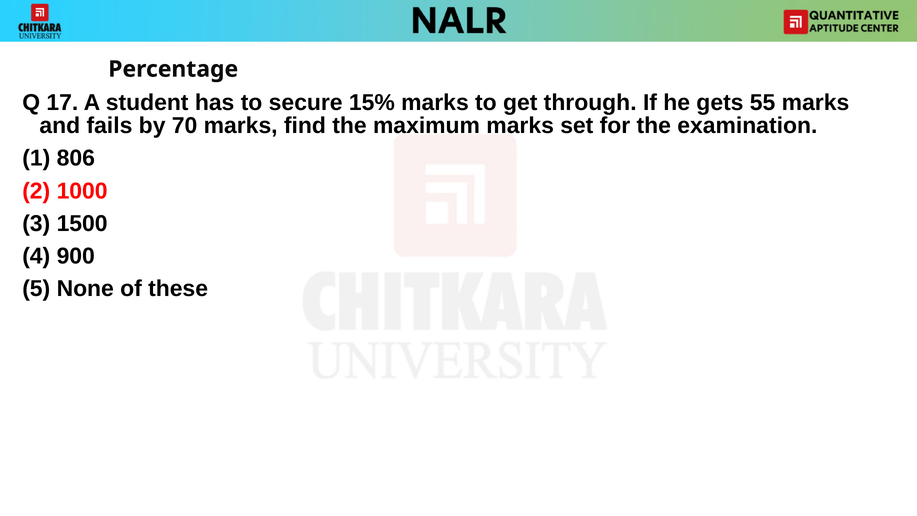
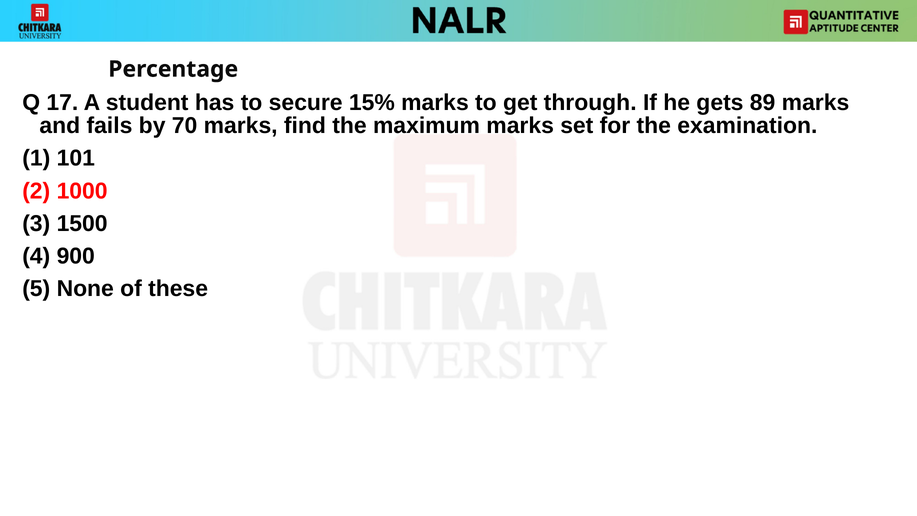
55: 55 -> 89 (763, 103)
806: 806 -> 101 (76, 158)
